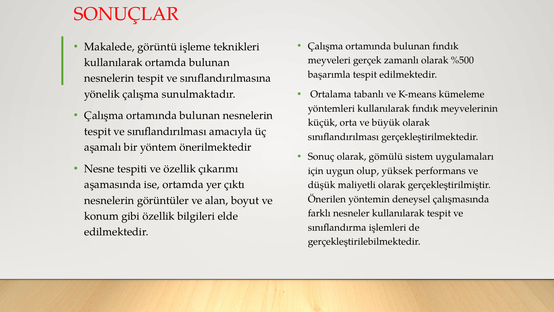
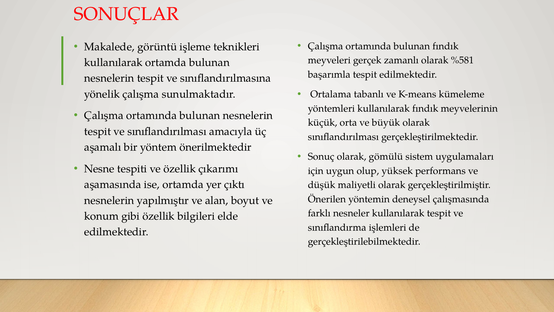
%500: %500 -> %581 (462, 60)
görüntüler: görüntüler -> yapılmıştır (163, 200)
